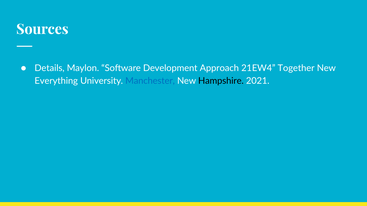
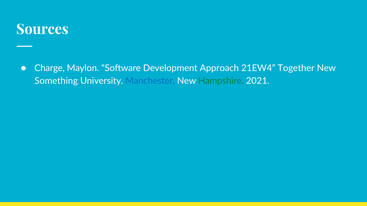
Details: Details -> Charge (50, 68)
Everything: Everything -> Something (56, 81)
Hampshire colour: black -> green (221, 81)
